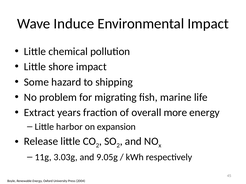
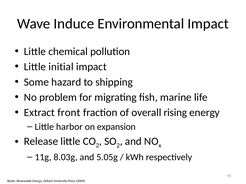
shore: shore -> initial (61, 67)
years: years -> front (69, 113)
more: more -> rising (175, 113)
3.03g: 3.03g -> 8.03g (65, 157)
9.05g: 9.05g -> 5.05g (107, 157)
